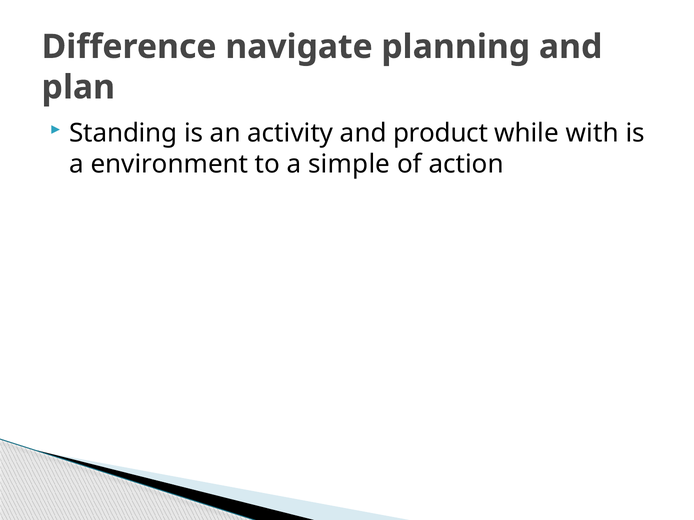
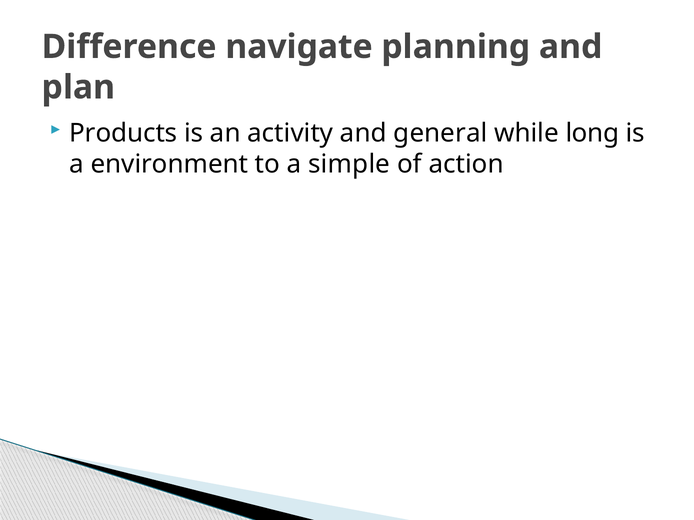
Standing: Standing -> Products (123, 133)
product: product -> general (440, 133)
with: with -> long (592, 133)
